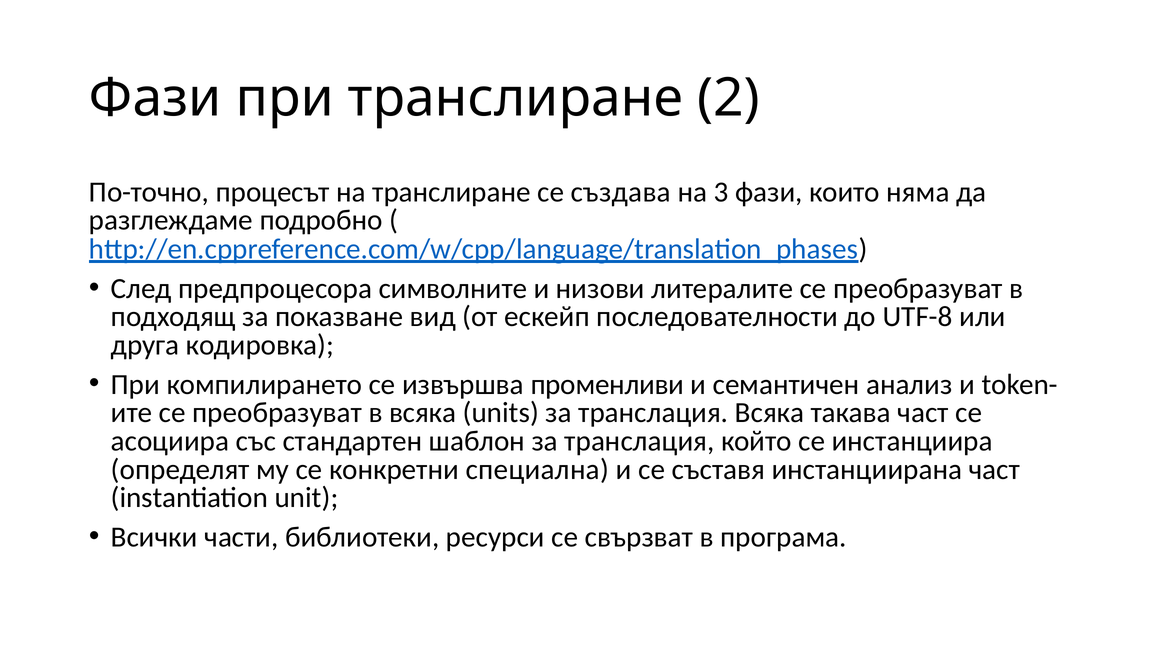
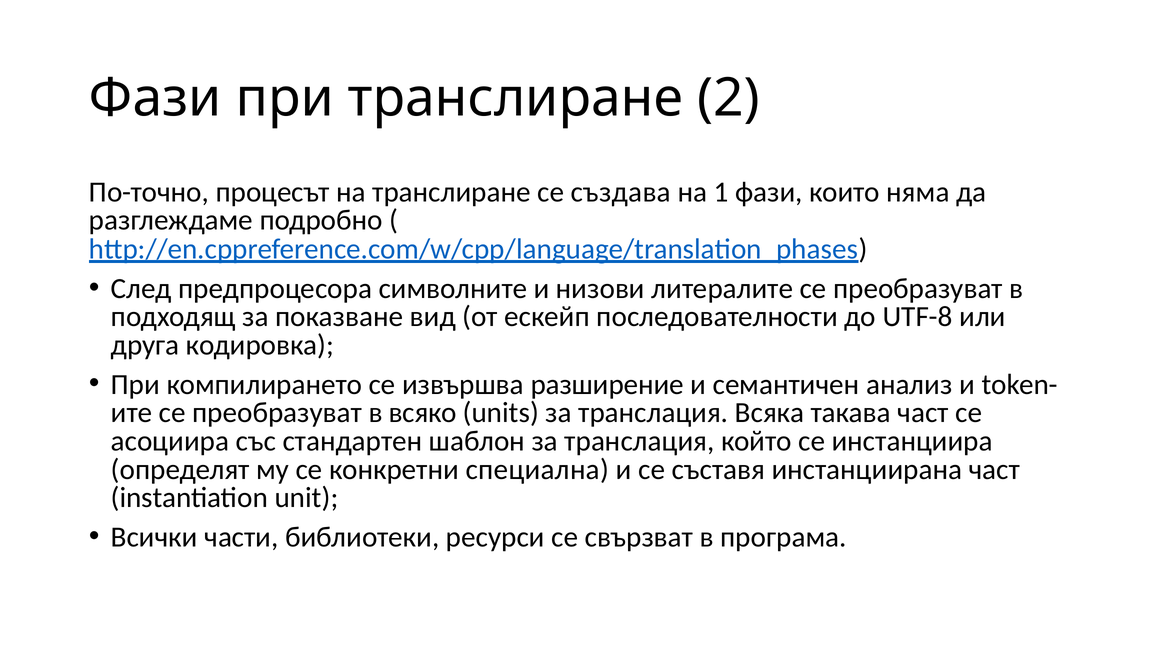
3: 3 -> 1 (721, 192)
променливи: променливи -> разширение (607, 385)
в всяка: всяка -> всяко (423, 413)
